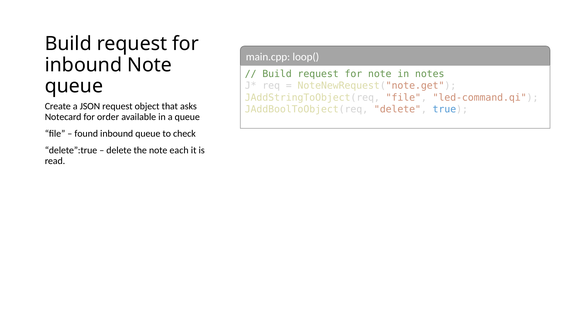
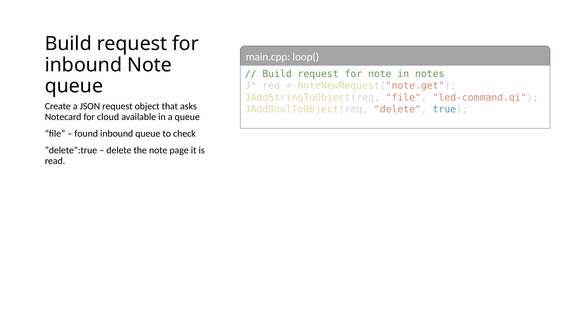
order: order -> cloud (108, 117)
each: each -> page (179, 150)
